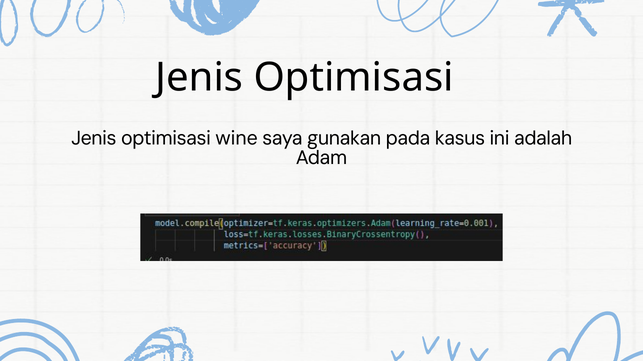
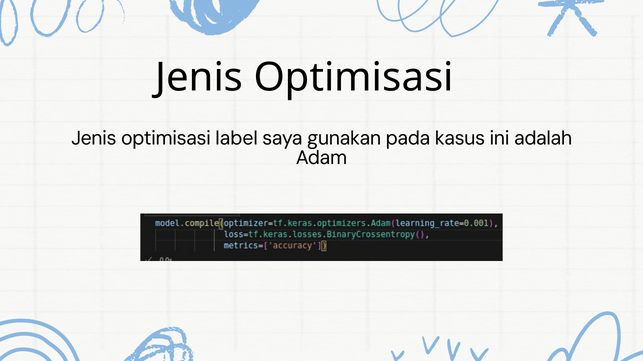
wine: wine -> label (237, 138)
